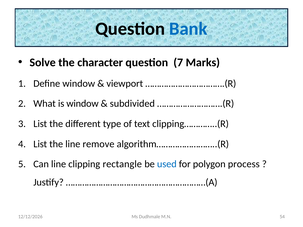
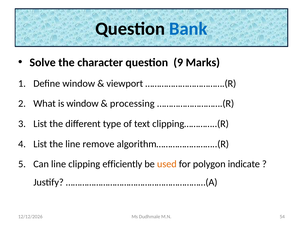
7: 7 -> 9 (178, 62)
subdivided: subdivided -> processing (132, 104)
rectangle: rectangle -> efficiently (122, 164)
used colour: blue -> orange (167, 164)
process: process -> indicate (244, 164)
